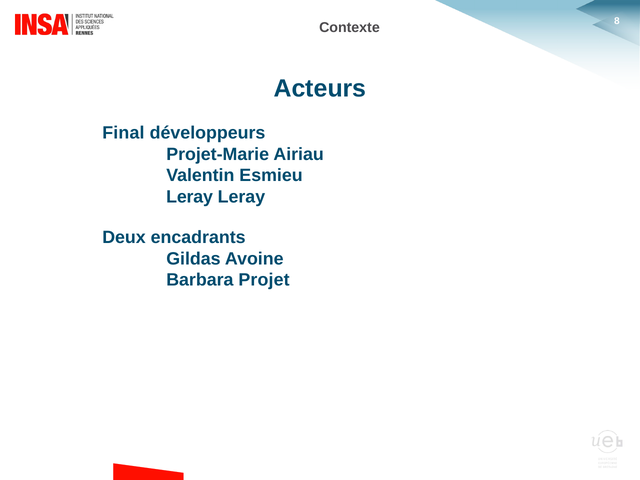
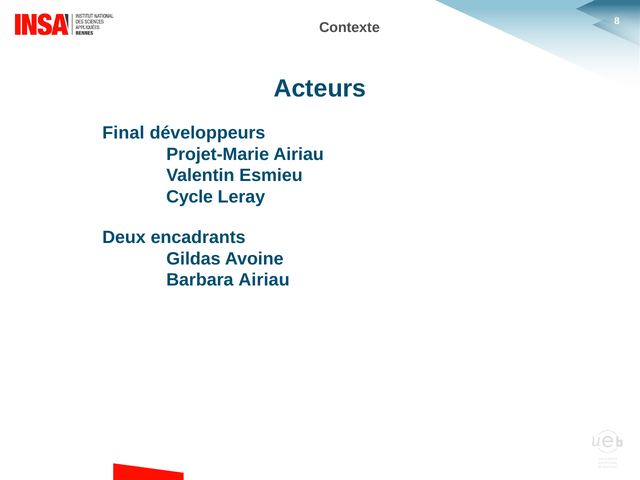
Leray: Leray -> Cycle (190, 197)
Barbara Projet: Projet -> Airiau (264, 280)
